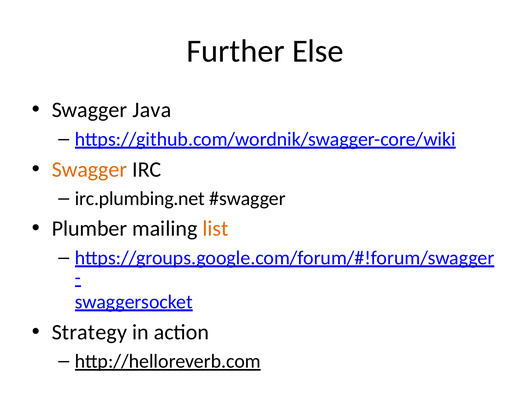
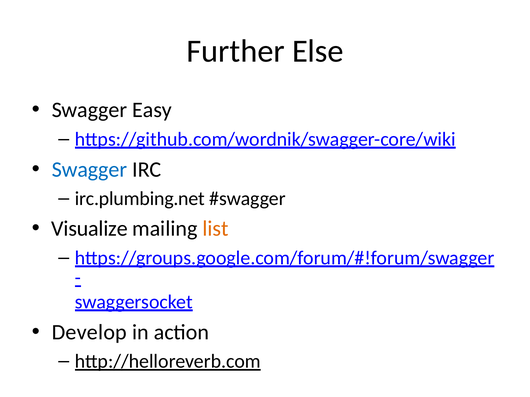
Java: Java -> Easy (152, 110)
Swagger colour: orange -> blue (89, 170)
Plumber: Plumber -> Visualize (90, 229)
Strategy: Strategy -> Develop (89, 333)
